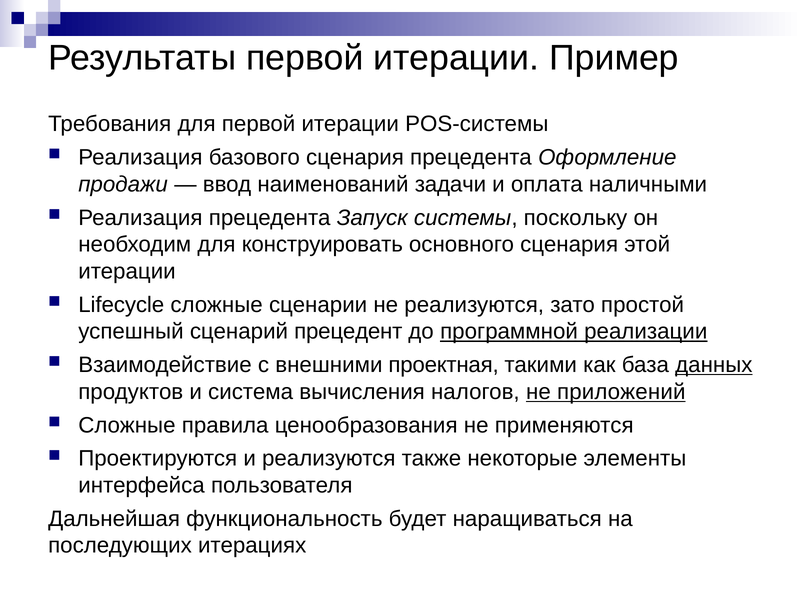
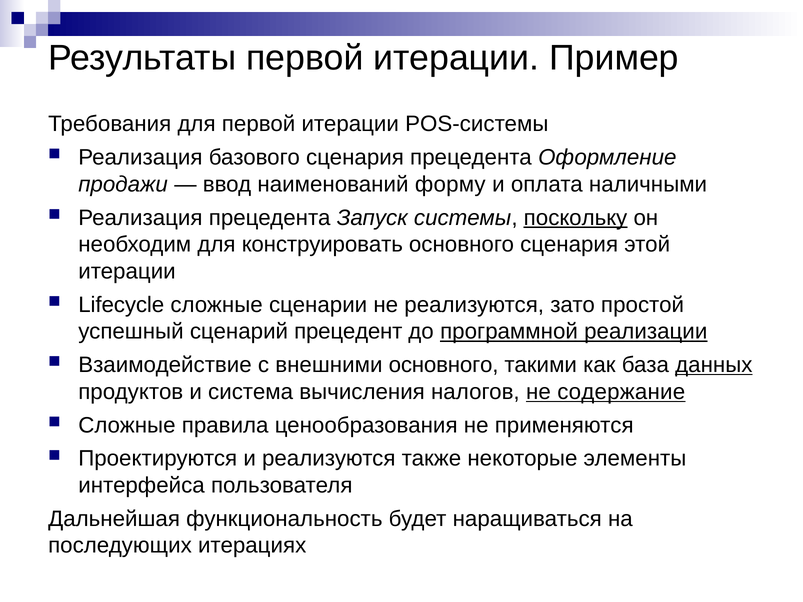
задачи: задачи -> форму (450, 184)
поскольку underline: none -> present (576, 218)
внешними проектная: проектная -> основного (444, 365)
приложений: приложений -> содержание (621, 392)
